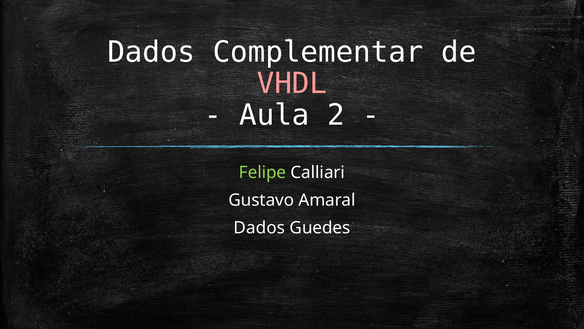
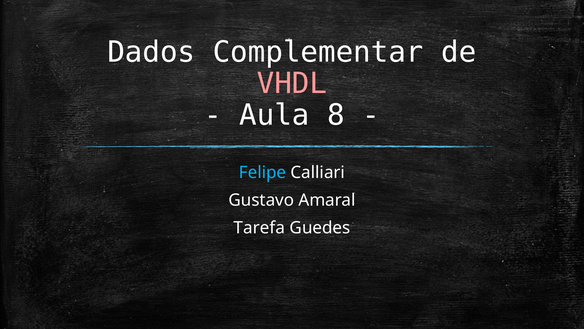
2: 2 -> 8 (336, 115)
Felipe colour: light green -> light blue (263, 172)
Dados: Dados -> Tarefa (259, 228)
